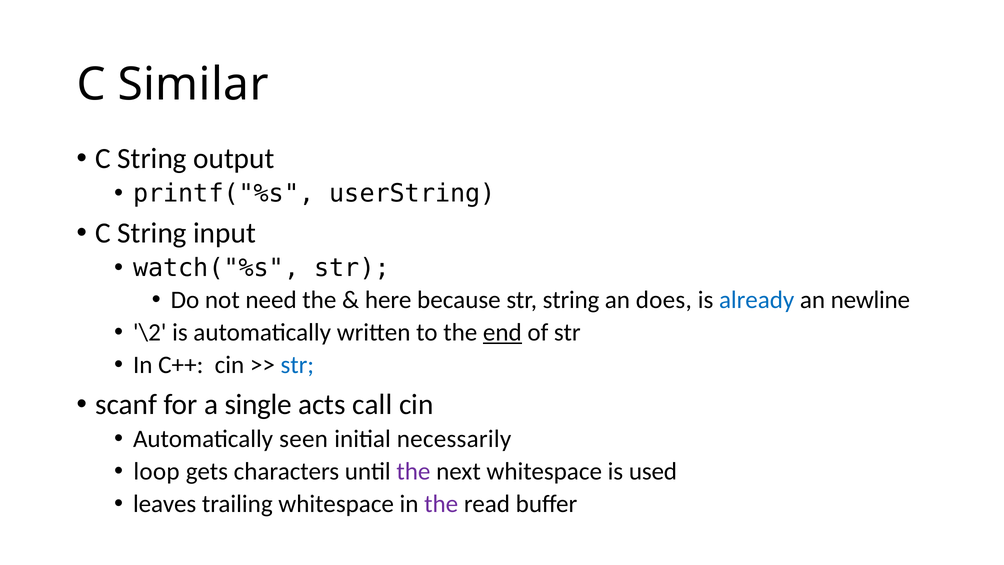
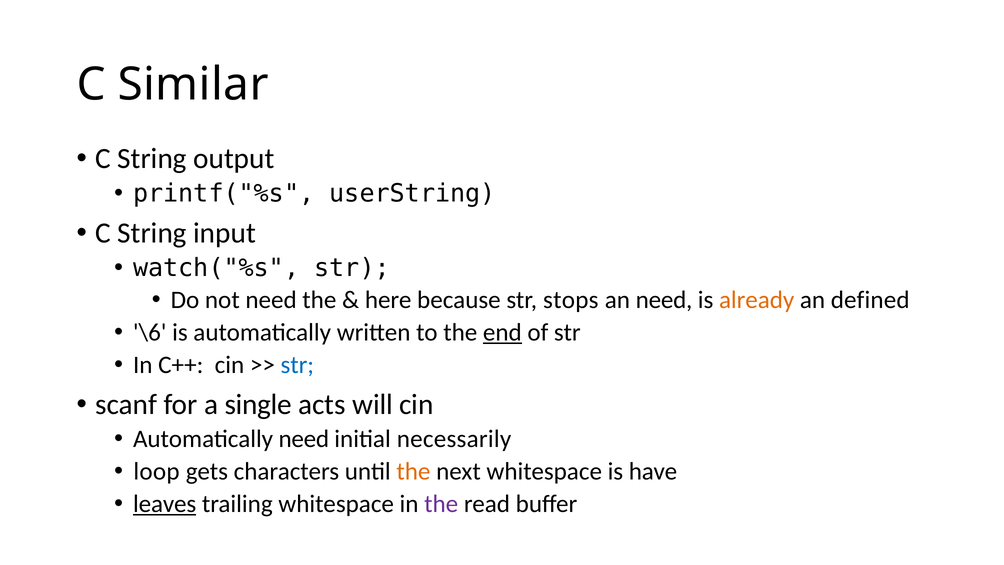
str string: string -> stops (571, 300)
an does: does -> need (664, 300)
already colour: blue -> orange (757, 300)
newline: newline -> defined (870, 300)
\2: \2 -> \6 (150, 332)
call: call -> will (373, 404)
Automatically seen: seen -> need (304, 439)
the colour: purple -> orange (413, 471)
used: used -> have (653, 471)
leaves underline: none -> present (165, 504)
